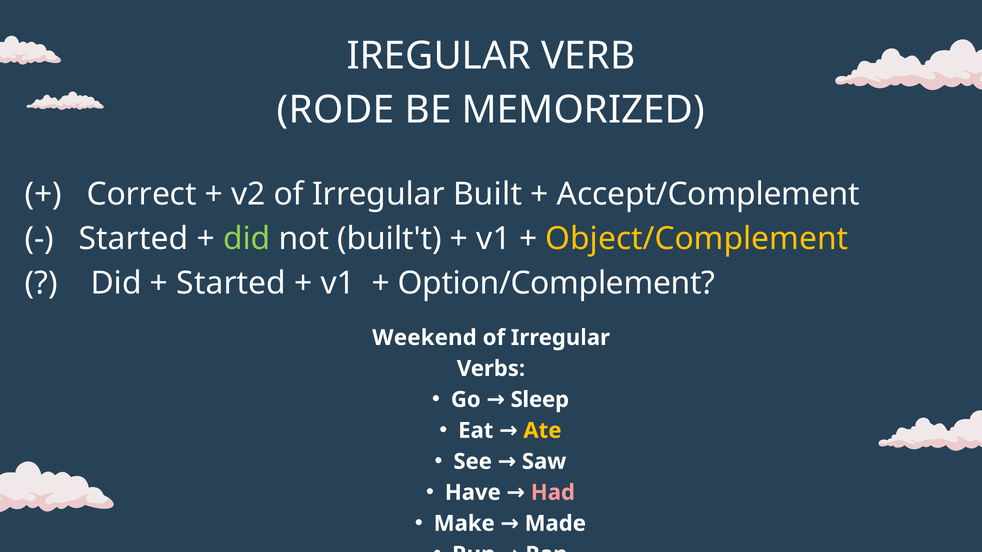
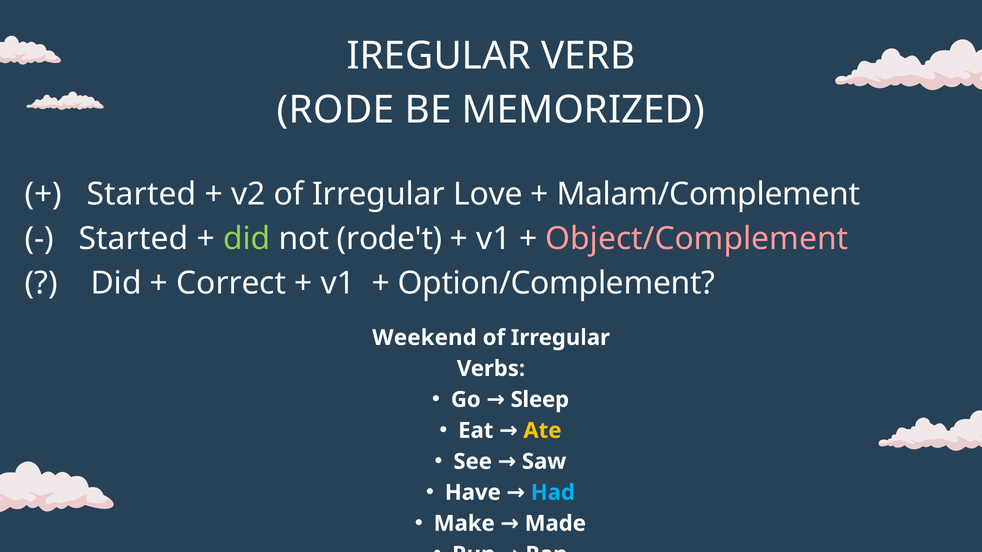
Correct: Correct -> Started (142, 194)
Built: Built -> Love (488, 194)
Accept/Complement: Accept/Complement -> Malam/Complement (708, 194)
built't: built't -> rode't (390, 239)
Object/Complement colour: yellow -> pink (697, 239)
Started: Started -> Correct (231, 284)
Had colour: pink -> light blue (553, 493)
